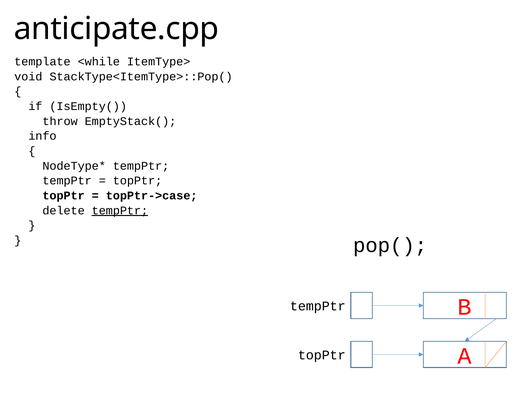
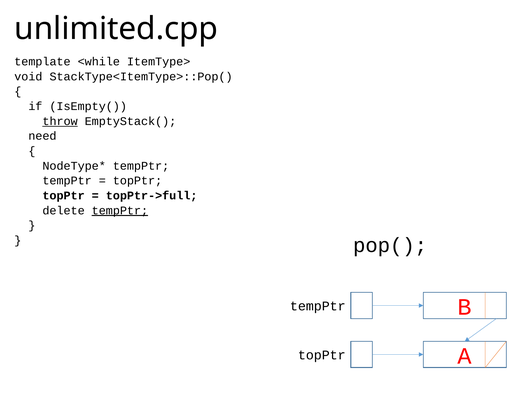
anticipate.cpp: anticipate.cpp -> unlimited.cpp (116, 29)
throw underline: none -> present (60, 121)
info: info -> need (42, 136)
topPtr->case: topPtr->case -> topPtr->full (152, 196)
